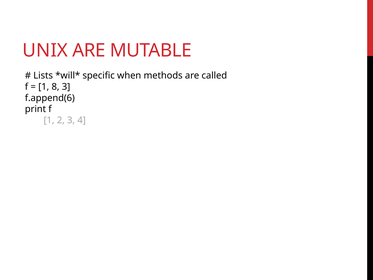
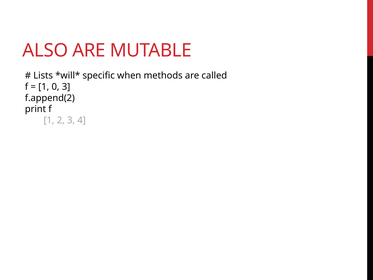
UNIX: UNIX -> ALSO (45, 50)
8: 8 -> 0 (56, 87)
f.append(6: f.append(6 -> f.append(2 (50, 98)
